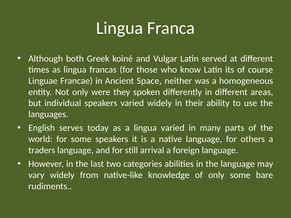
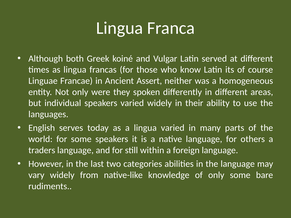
Space: Space -> Assert (149, 81)
arrival: arrival -> within (152, 150)
